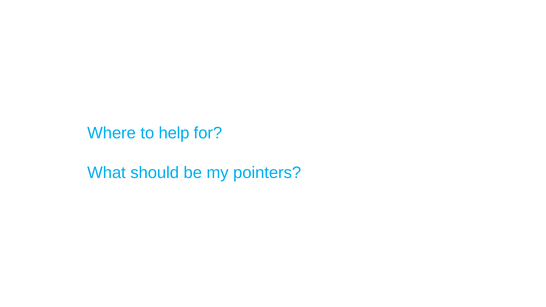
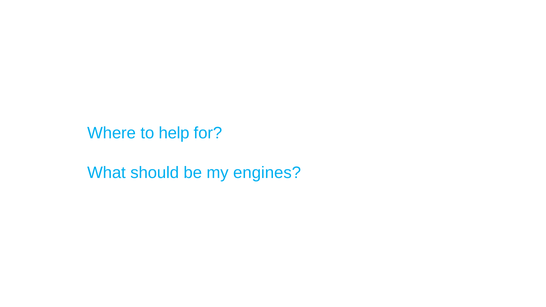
pointers: pointers -> engines (267, 173)
